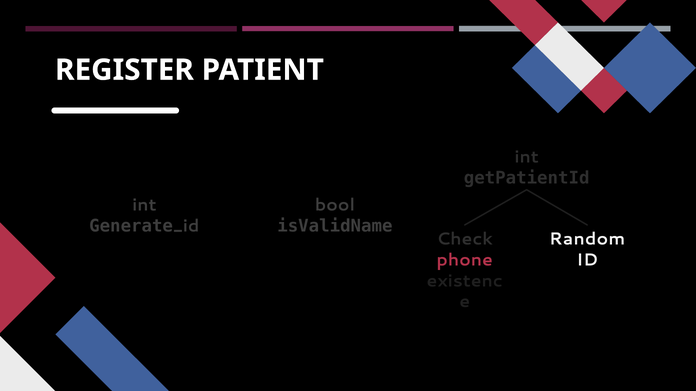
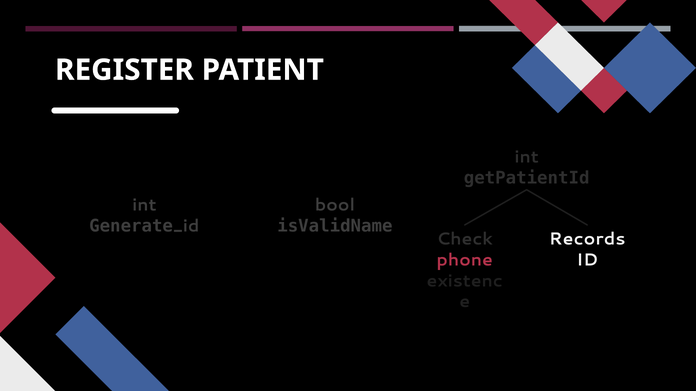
Random: Random -> Records (587, 239)
